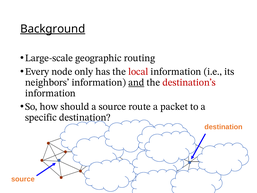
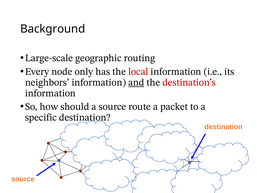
Background underline: present -> none (53, 29)
